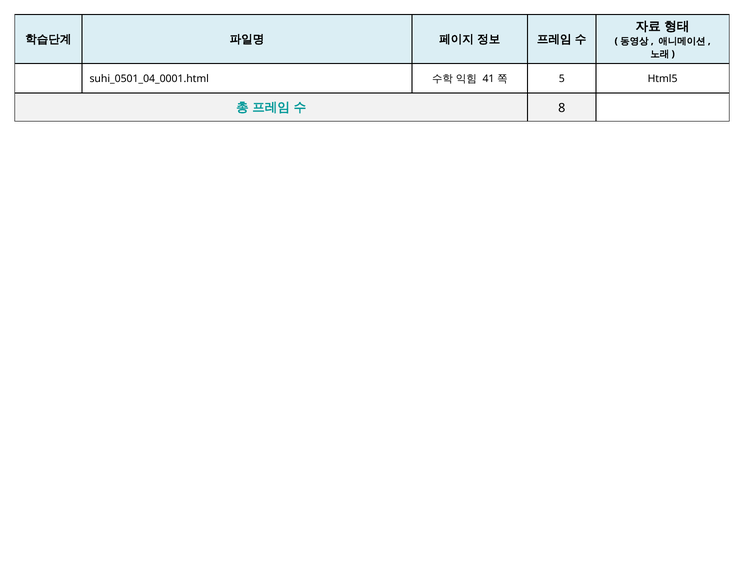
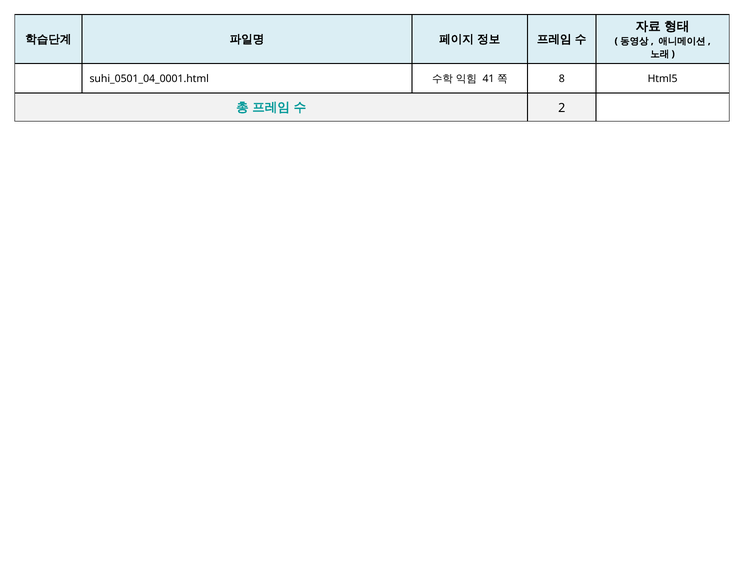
5: 5 -> 8 (562, 79)
8: 8 -> 2 (562, 108)
